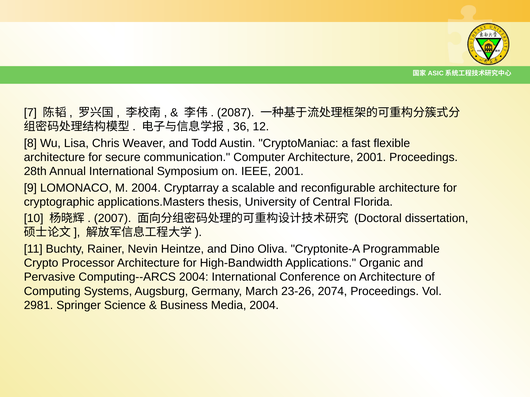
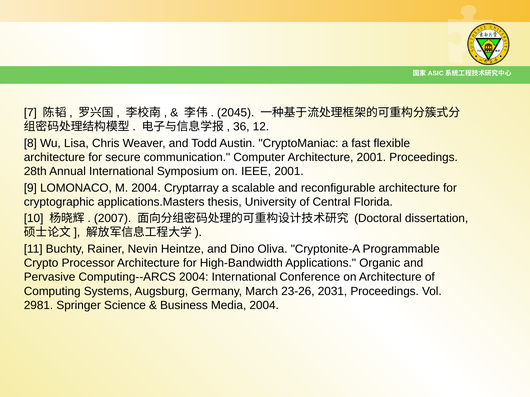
2087: 2087 -> 2045 (236, 113)
2074: 2074 -> 2031 (332, 291)
